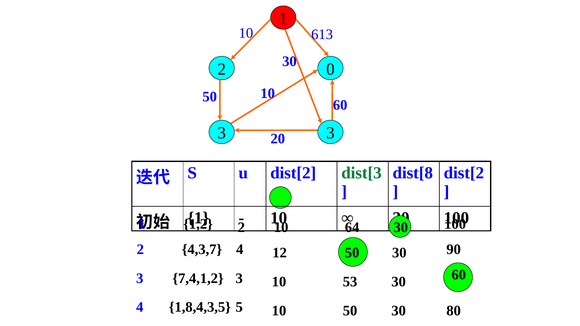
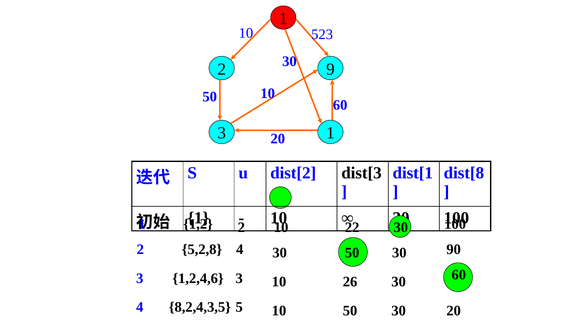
613: 613 -> 523 (322, 35)
0: 0 -> 9 (330, 69)
3 3: 3 -> 1 (330, 133)
dist[8: dist[8 -> dist[1 (413, 173)
dist[2: dist[2 -> dist[8 (464, 173)
dist[3 colour: green -> black (362, 173)
64: 64 -> 22 (352, 228)
4,3,7: 4,3,7 -> 5,2,8 (202, 249)
4 12: 12 -> 30 (280, 253)
7,4,1,2: 7,4,1,2 -> 1,2,4,6 (198, 278)
53: 53 -> 26 (350, 282)
1,8,4,3,5: 1,8,4,3,5 -> 8,2,4,3,5 (200, 307)
80: 80 -> 20 (454, 311)
